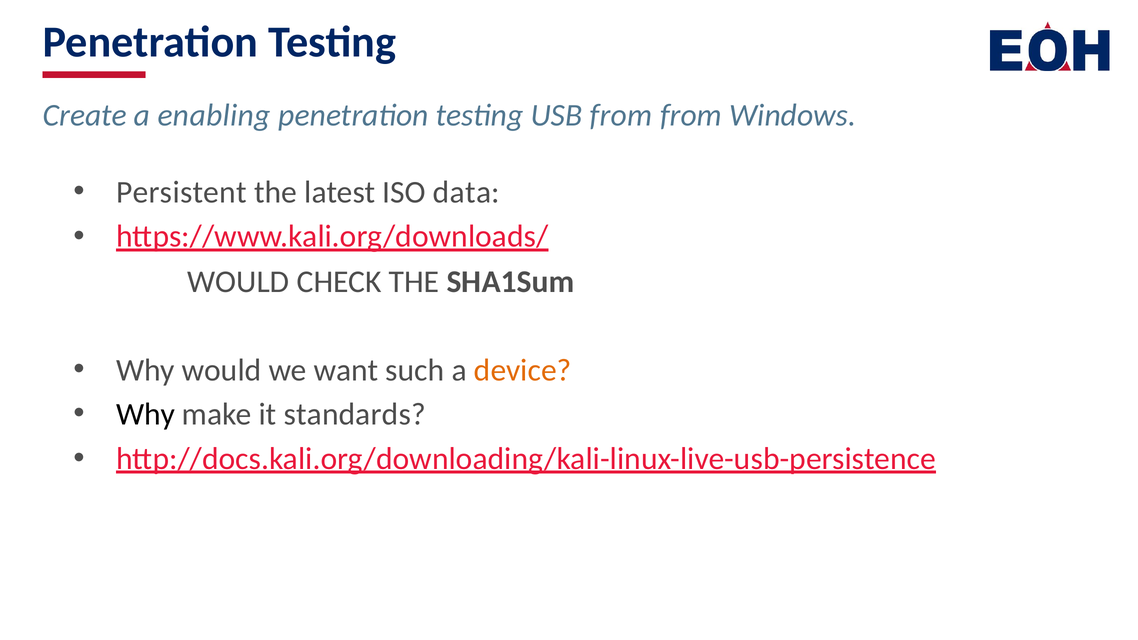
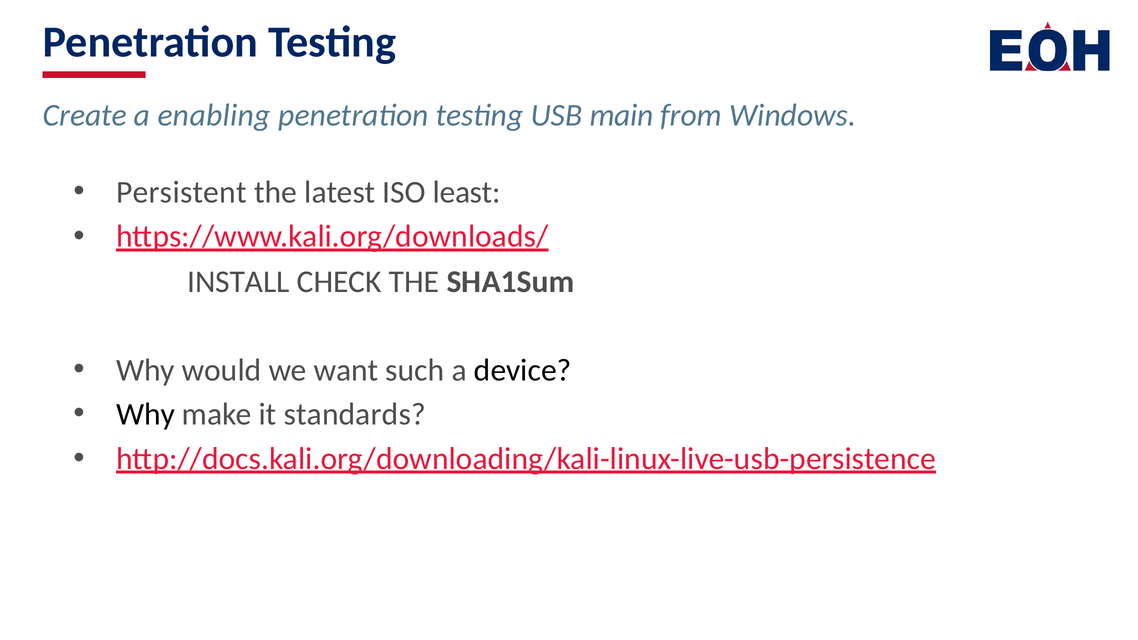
USB from: from -> main (621, 115)
data: data -> least (467, 192)
WOULD: WOULD -> INSTALL (238, 282)
device colour: orange -> black (523, 370)
